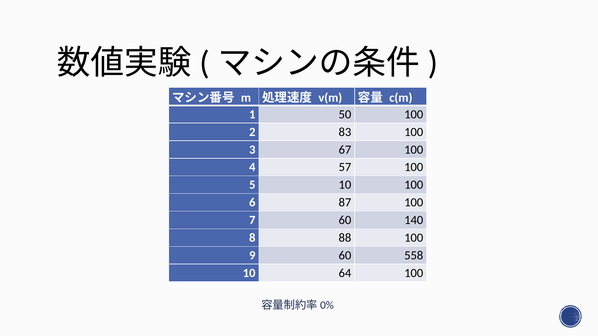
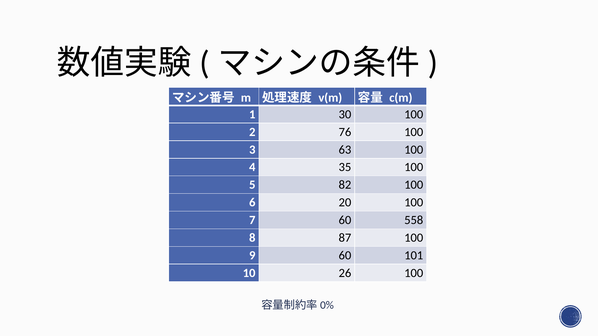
50: 50 -> 30 (345, 114)
83: 83 -> 76 (345, 132)
67: 67 -> 63 (345, 150)
57: 57 -> 35 (345, 167)
5 10: 10 -> 82 (345, 185)
87: 87 -> 20 (345, 203)
140: 140 -> 558 (414, 220)
88: 88 -> 87 (345, 238)
558: 558 -> 101 (414, 256)
64: 64 -> 26 (345, 273)
